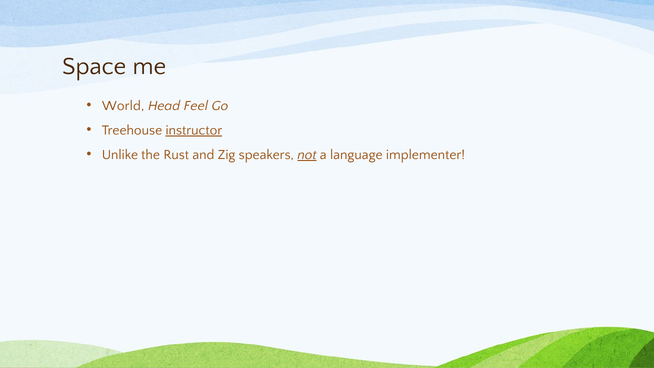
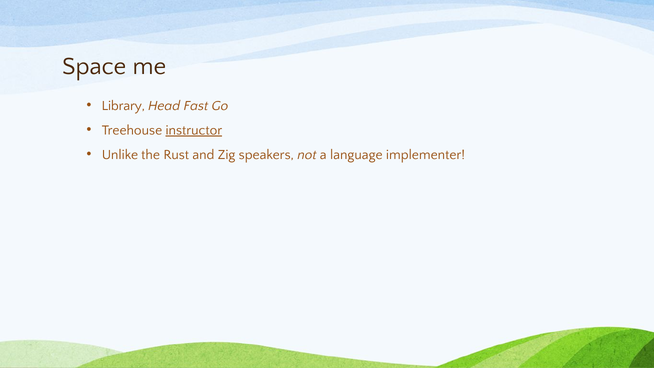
World: World -> Library (123, 106)
Feel: Feel -> Fast (196, 106)
not underline: present -> none (307, 155)
